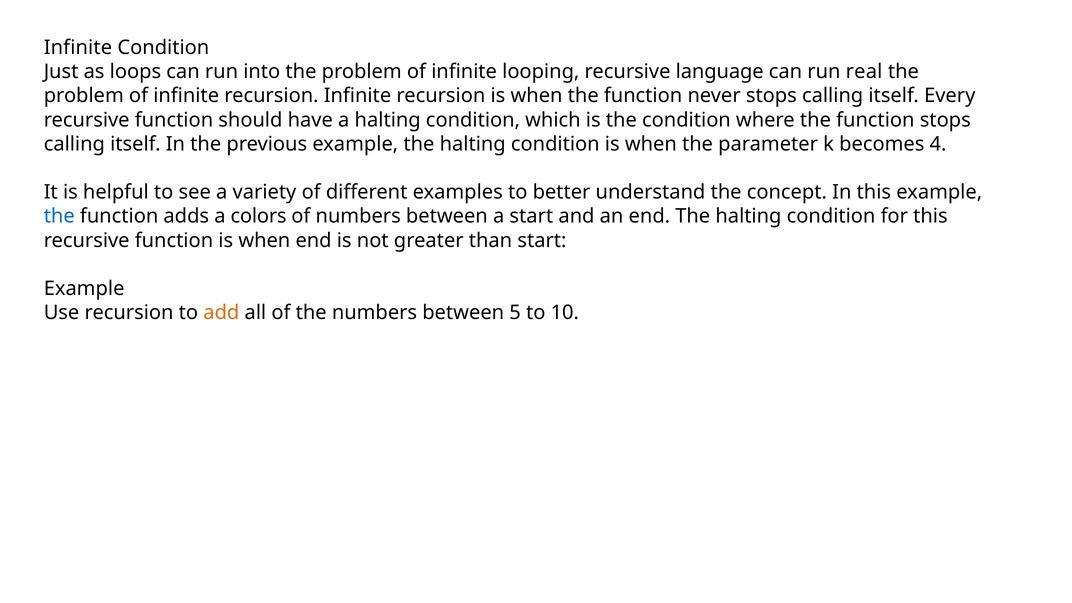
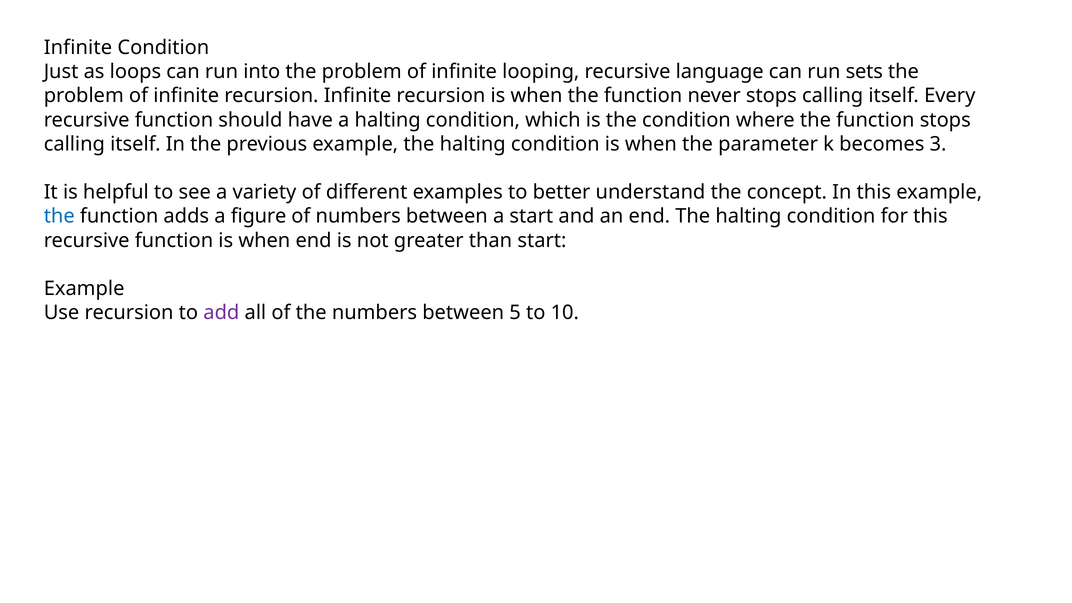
real: real -> sets (864, 72)
4: 4 -> 3 (938, 144)
colors: colors -> figure (259, 216)
add colour: orange -> purple (221, 313)
